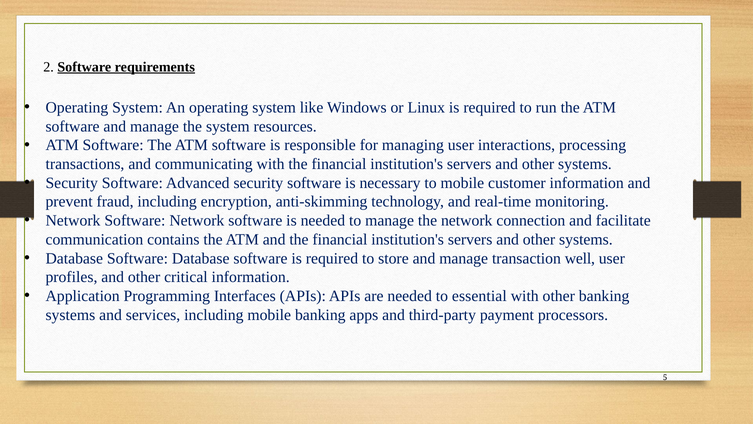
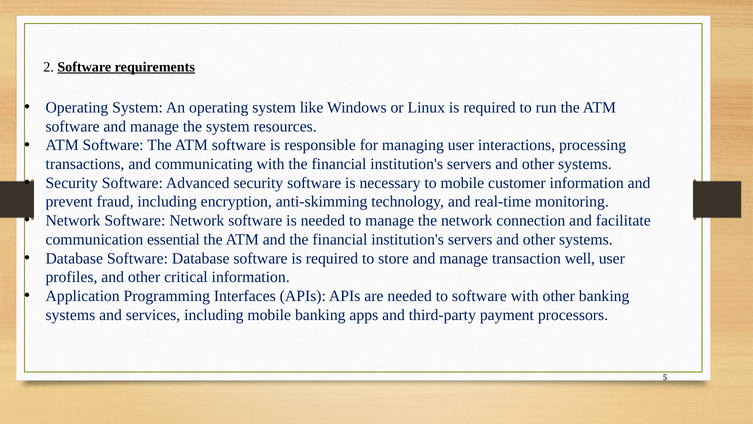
contains: contains -> essential (173, 239)
to essential: essential -> software (479, 296)
